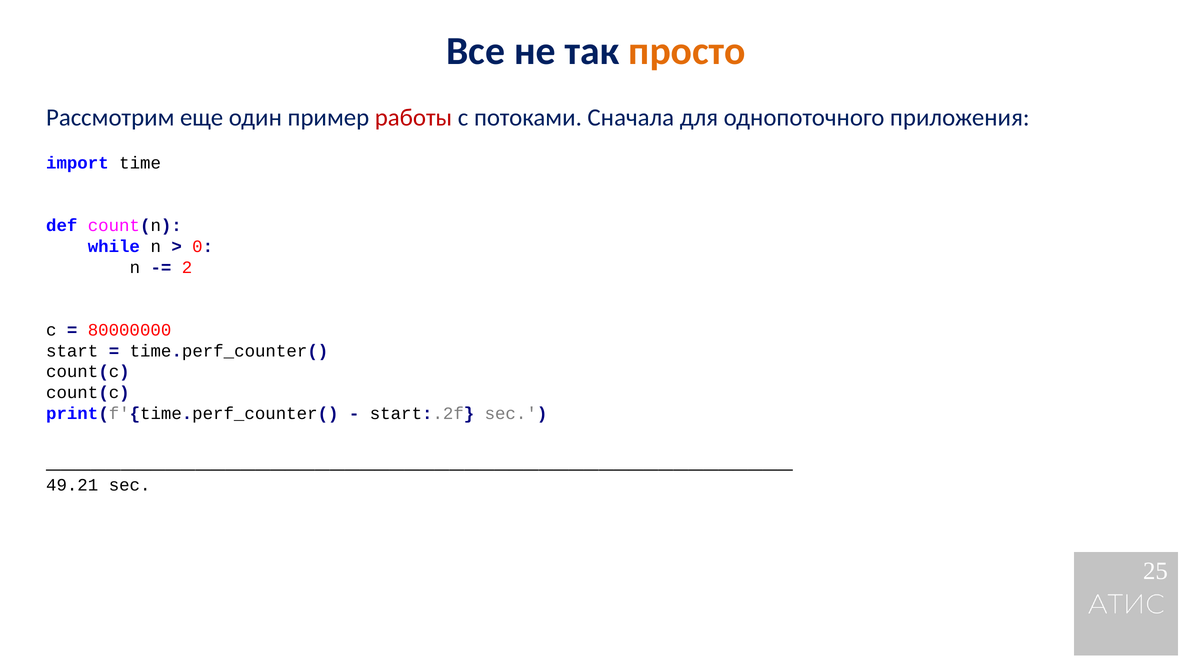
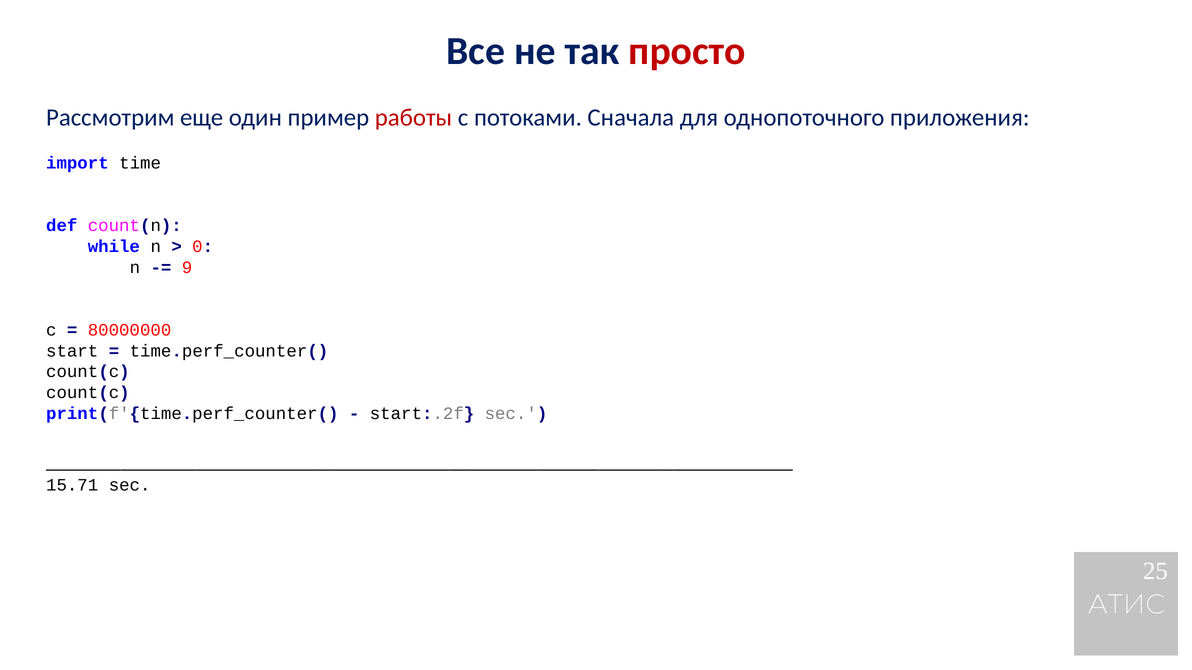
просто colour: orange -> red (687, 51)
2: 2 -> 9 (187, 268)
49.21: 49.21 -> 15.71 (72, 485)
